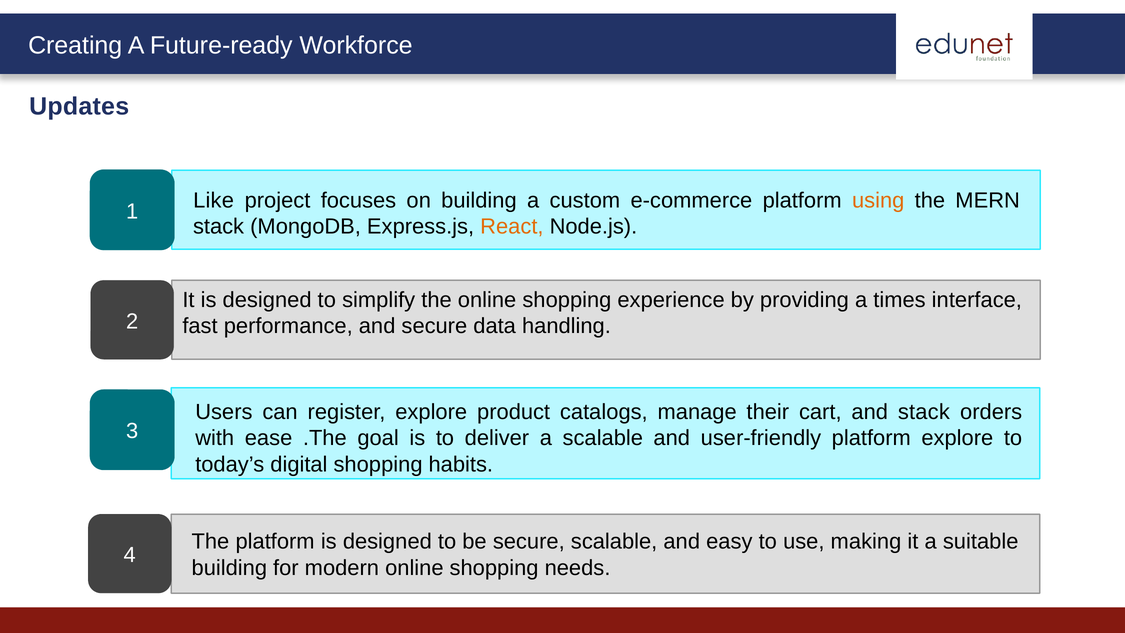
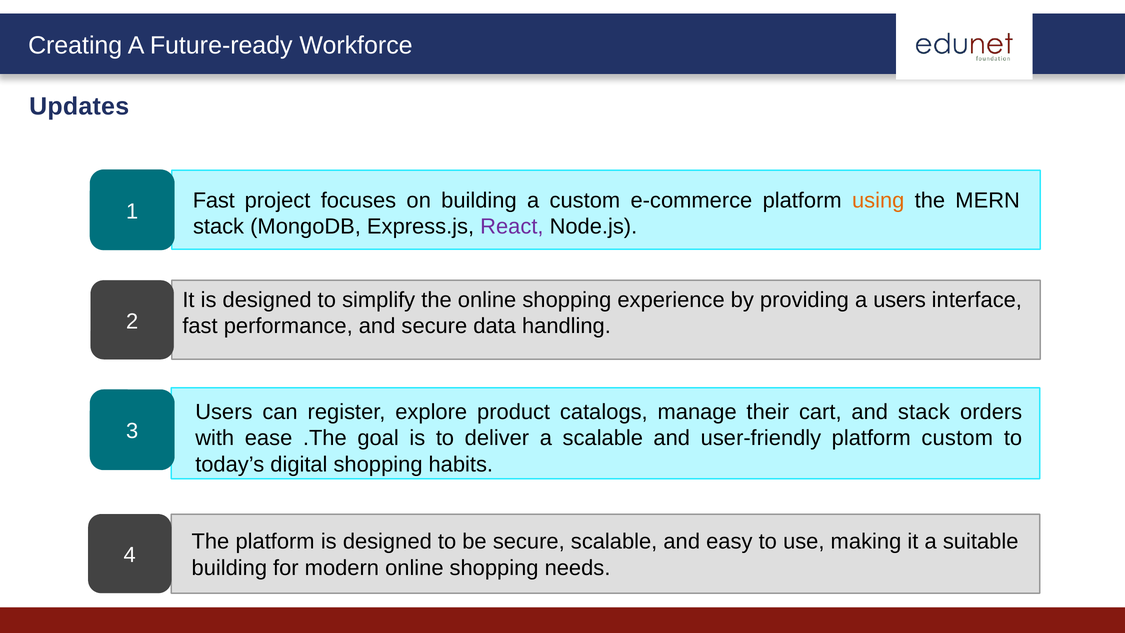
Like: Like -> Fast (214, 200)
React colour: orange -> purple (512, 227)
a times: times -> users (900, 300)
platform explore: explore -> custom (957, 438)
